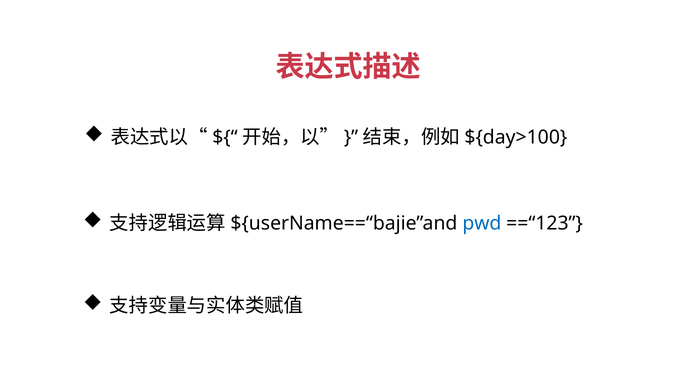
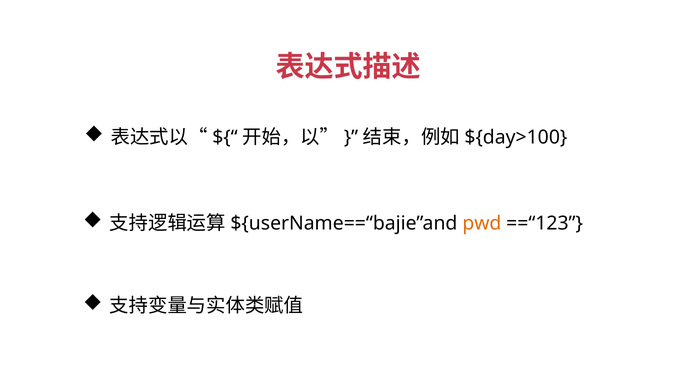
pwd colour: blue -> orange (482, 224)
